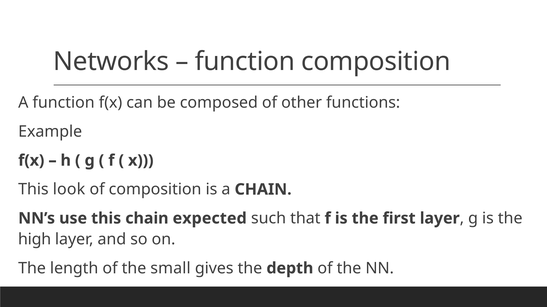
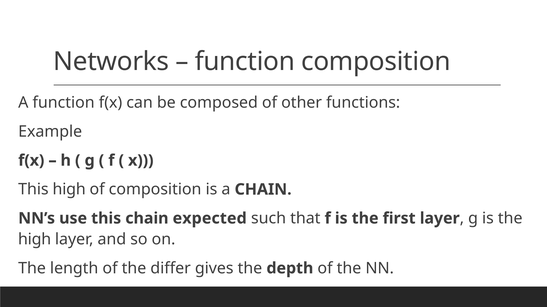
This look: look -> high (69, 190)
small: small -> differ (171, 269)
